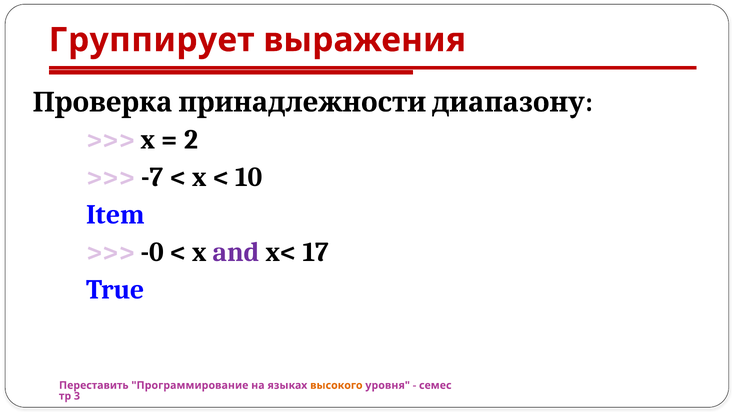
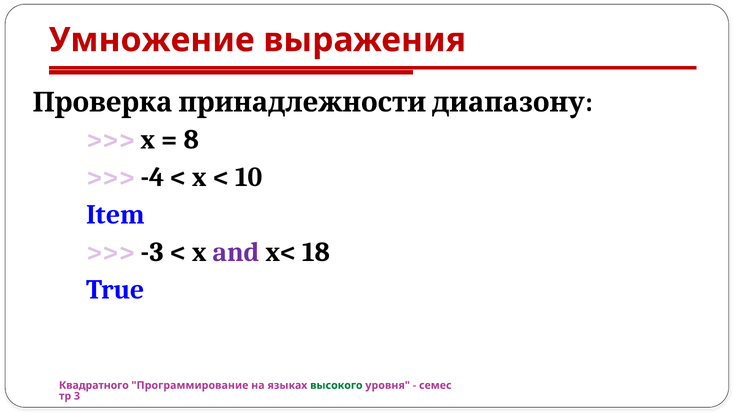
Группирует: Группирует -> Умножение (152, 40)
2: 2 -> 8 (191, 140)
-7: -7 -> -4 (153, 177)
-0: -0 -> -3 (152, 252)
17: 17 -> 18 (316, 252)
Переставить: Переставить -> Квадратного (94, 385)
высокого colour: orange -> green (336, 385)
